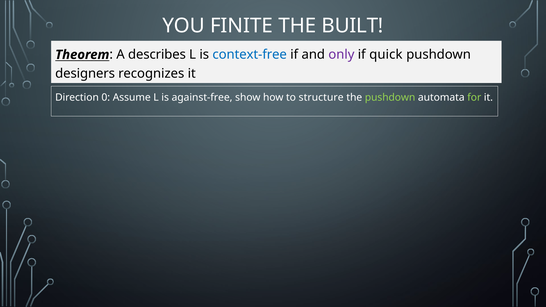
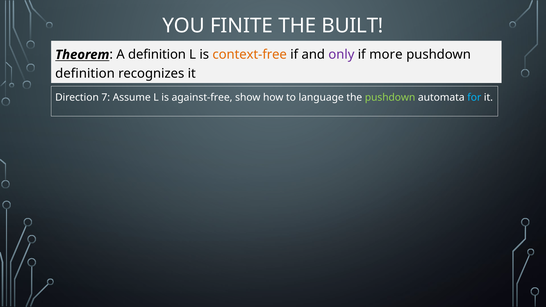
A describes: describes -> definition (157, 55)
context-free colour: blue -> orange (250, 55)
quick: quick -> more (386, 55)
designers: designers -> definition (85, 74)
0: 0 -> 7 (106, 98)
structure: structure -> language (321, 98)
for colour: light green -> light blue (474, 98)
